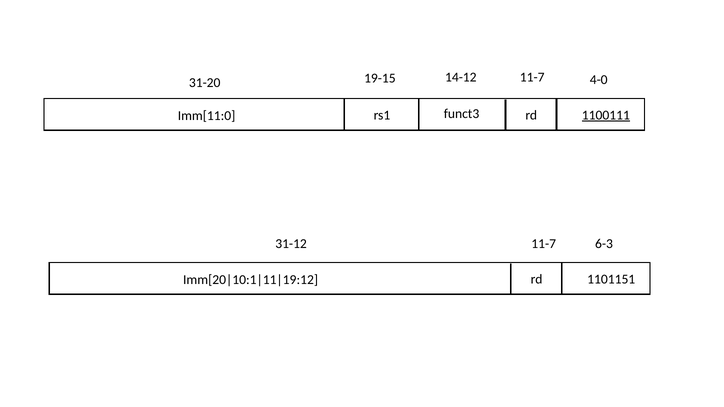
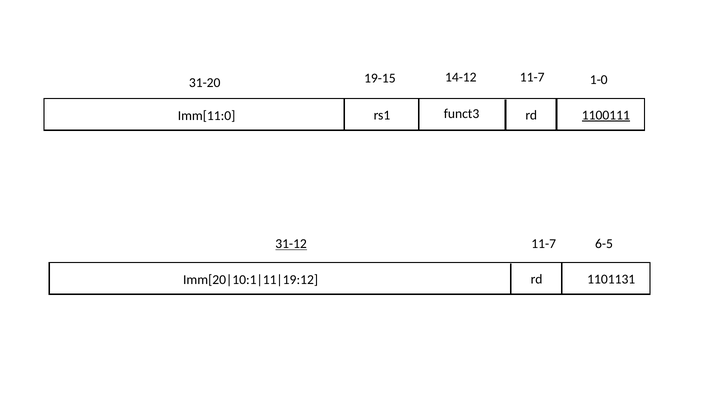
4-0: 4-0 -> 1-0 (599, 80)
31-12 underline: none -> present (291, 244)
6-3: 6-3 -> 6-5 (604, 244)
1101151: 1101151 -> 1101131 (611, 279)
